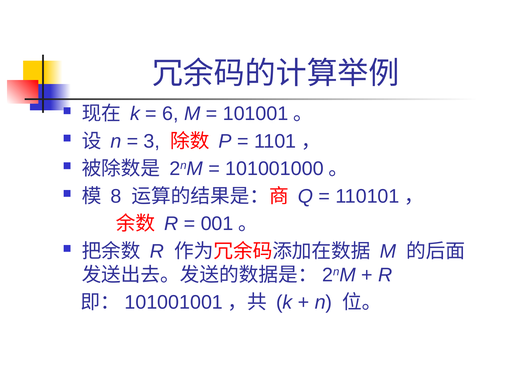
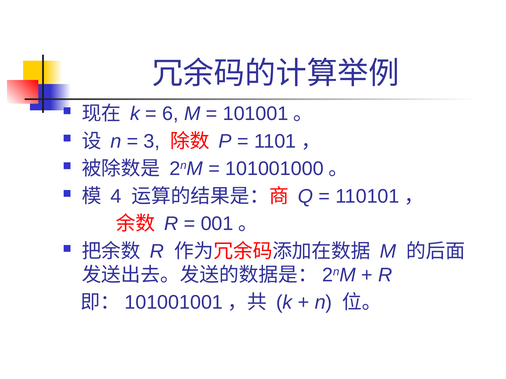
8: 8 -> 4 (116, 197)
